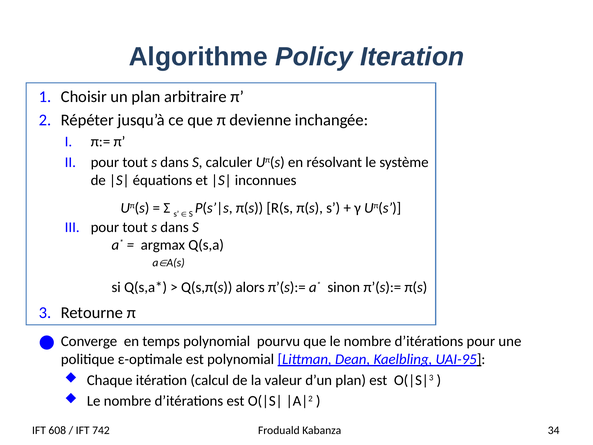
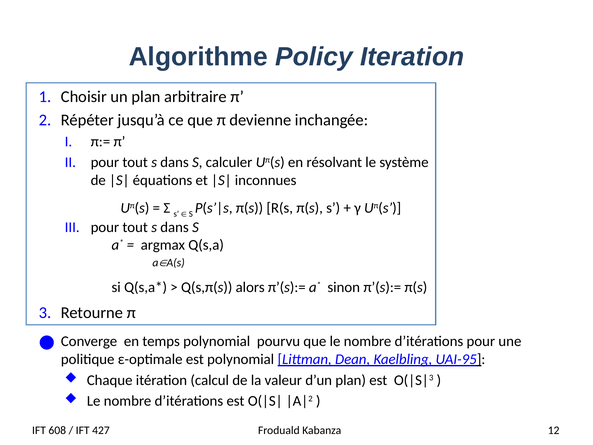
742: 742 -> 427 (101, 430)
34: 34 -> 12 (554, 430)
